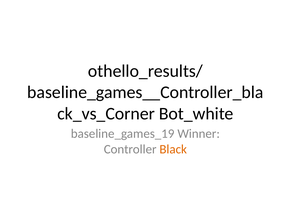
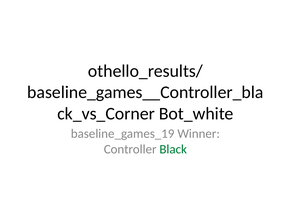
Black colour: orange -> green (173, 149)
